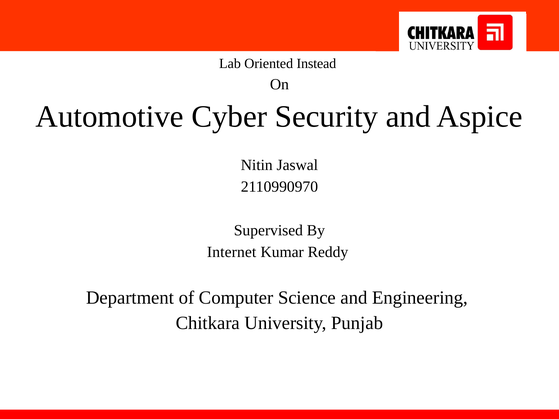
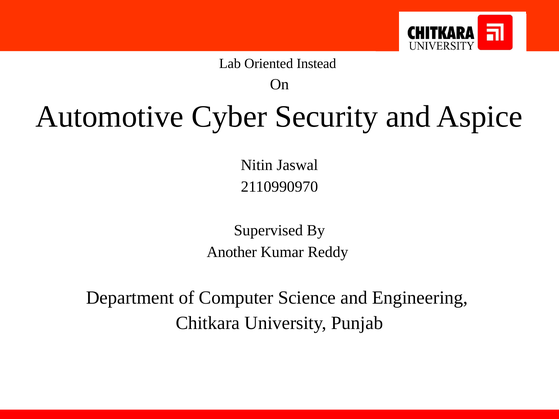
Internet: Internet -> Another (232, 252)
